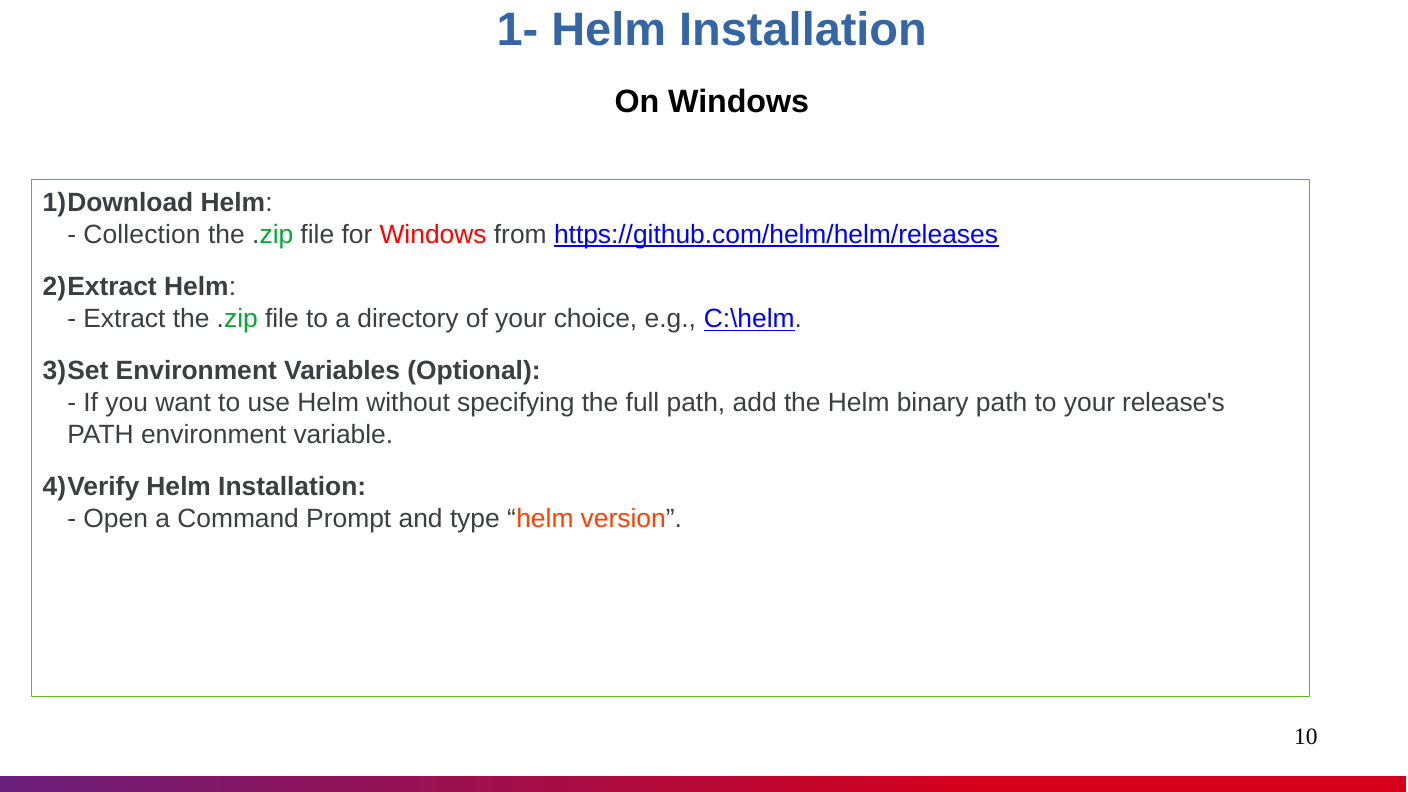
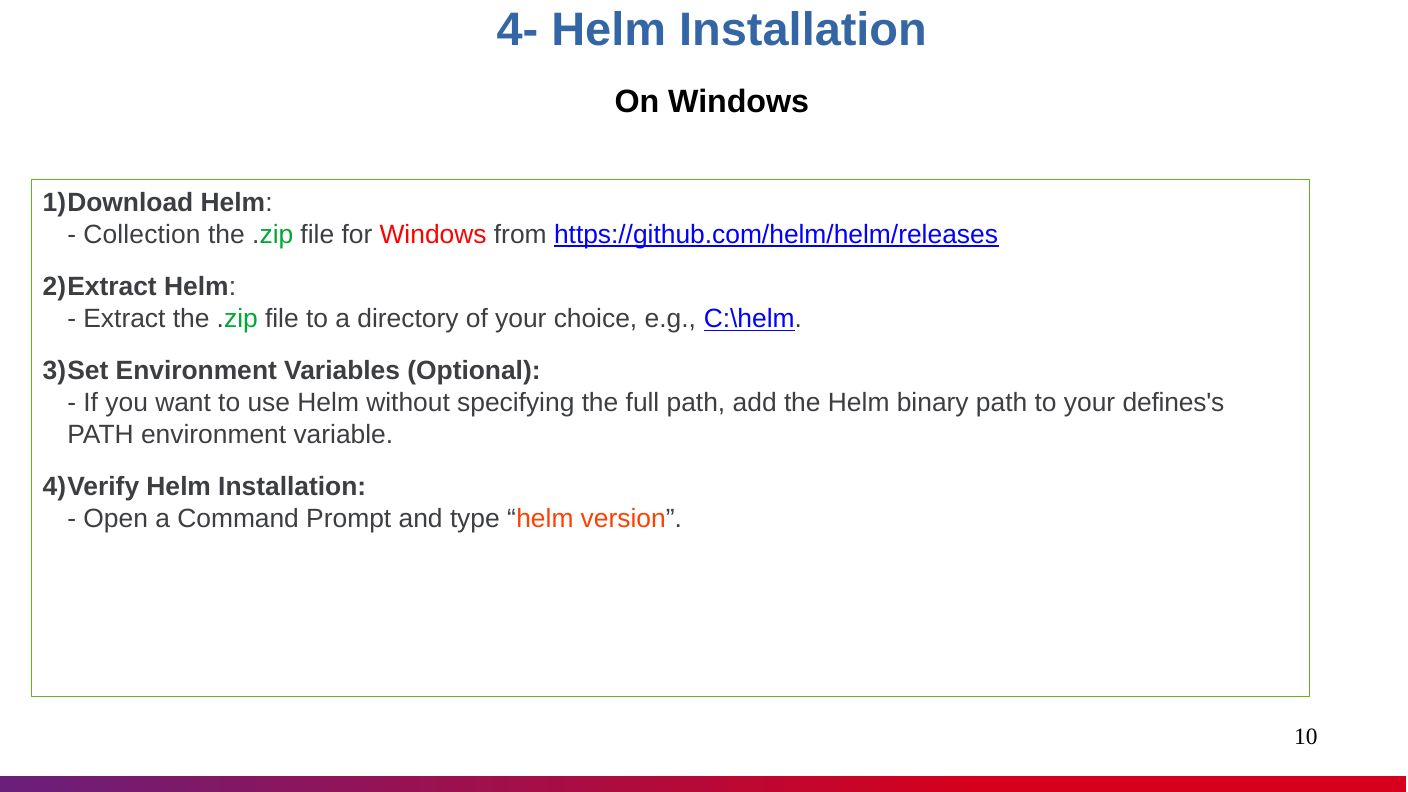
1-: 1- -> 4- (517, 30)
release's: release's -> defines's (1174, 403)
